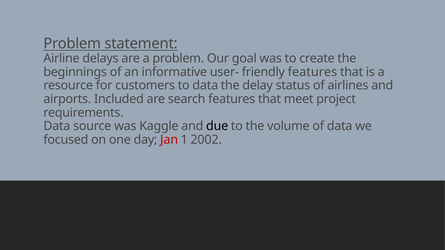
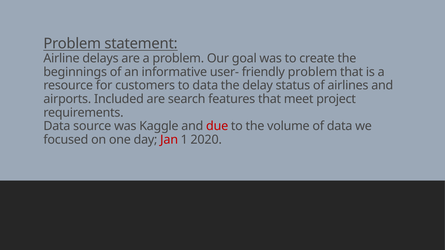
friendly features: features -> problem (313, 72)
due colour: black -> red (217, 126)
2002: 2002 -> 2020 (206, 140)
